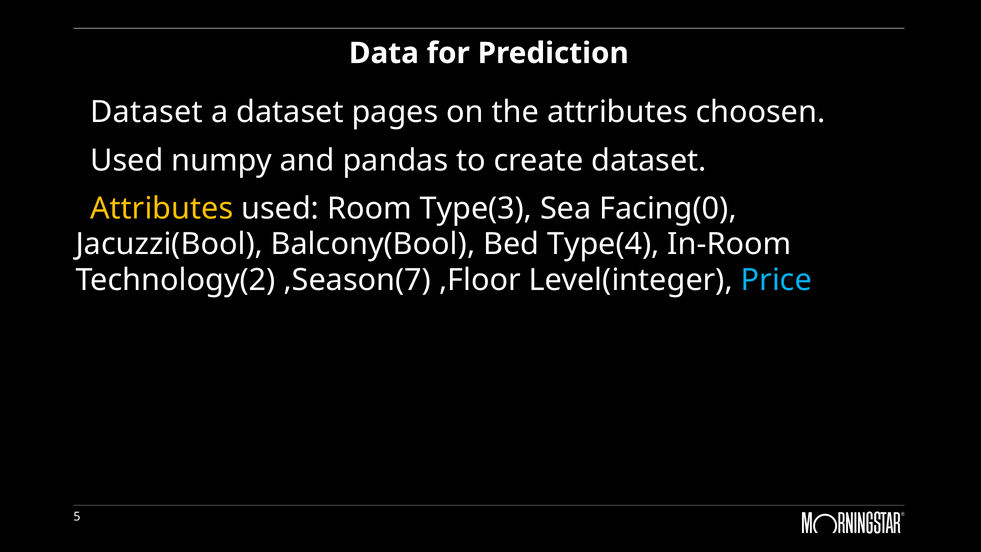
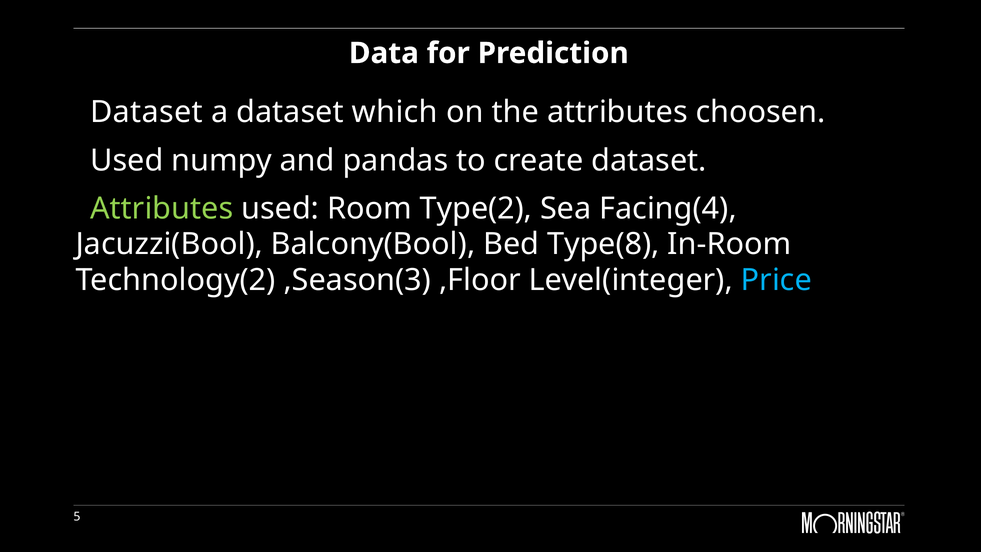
pages: pages -> which (395, 112)
Attributes colour: yellow -> light green (162, 208)
Type(3: Type(3 -> Type(2 (476, 208)
Facing(0: Facing(0 -> Facing(4 (668, 208)
Type(4: Type(4 -> Type(8 (603, 244)
,Season(7: ,Season(7 -> ,Season(3 (357, 280)
